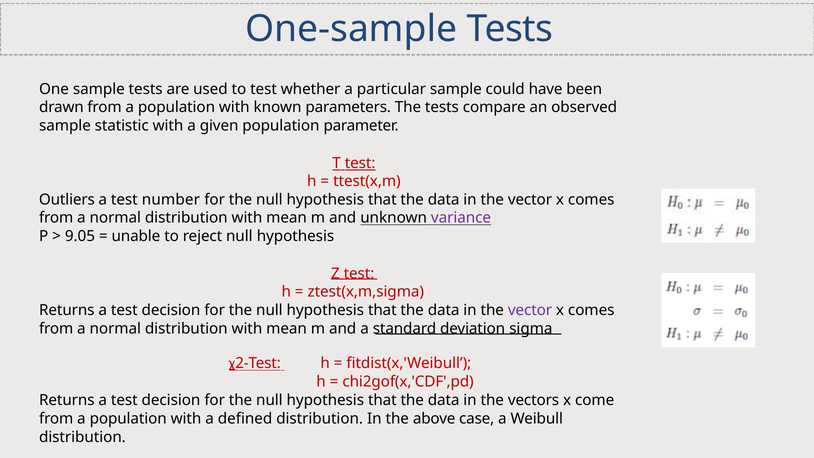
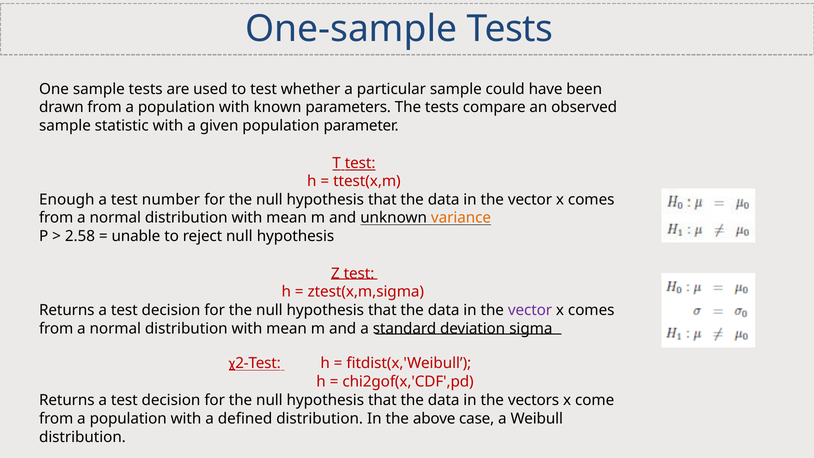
Outliers: Outliers -> Enough (67, 200)
variance colour: purple -> orange (461, 218)
9.05: 9.05 -> 2.58 (80, 236)
